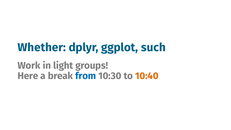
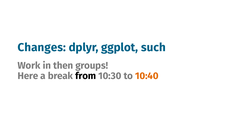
Whether: Whether -> Changes (42, 47)
light: light -> then (63, 65)
from colour: blue -> black (86, 76)
